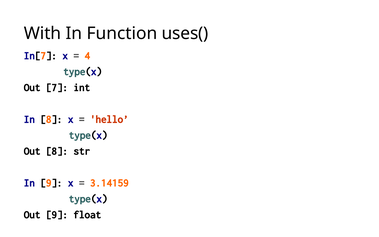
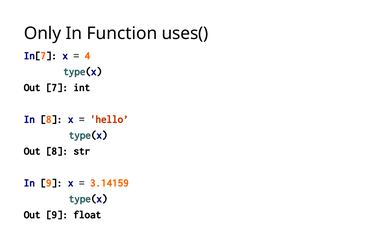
With: With -> Only (43, 33)
